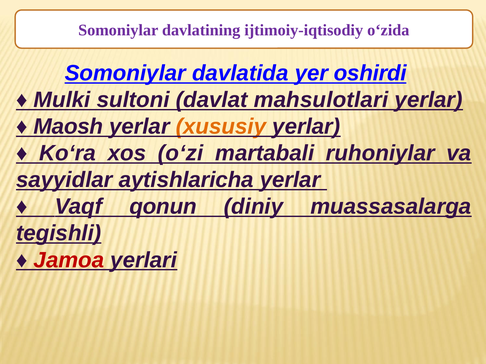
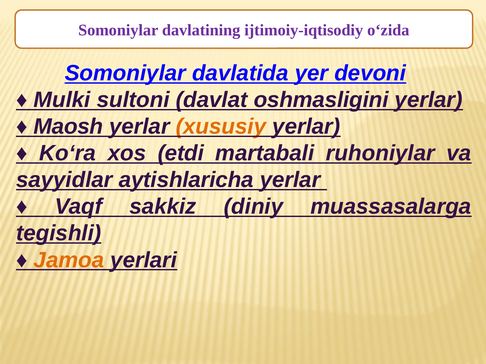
oshirdi: oshirdi -> devoni (370, 73)
mahsulotlari: mahsulotlari -> oshmasligini (321, 100)
oʻzi: oʻzi -> etdi (181, 153)
qonun: qonun -> sakkiz (163, 207)
Jamoa colour: red -> orange (69, 260)
